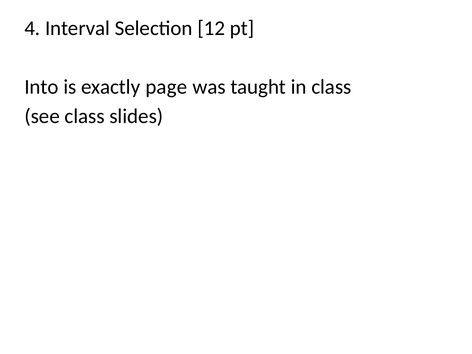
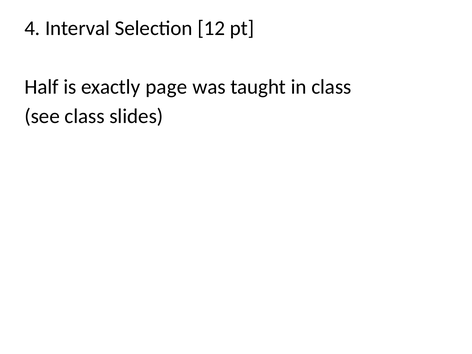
Into: Into -> Half (42, 87)
